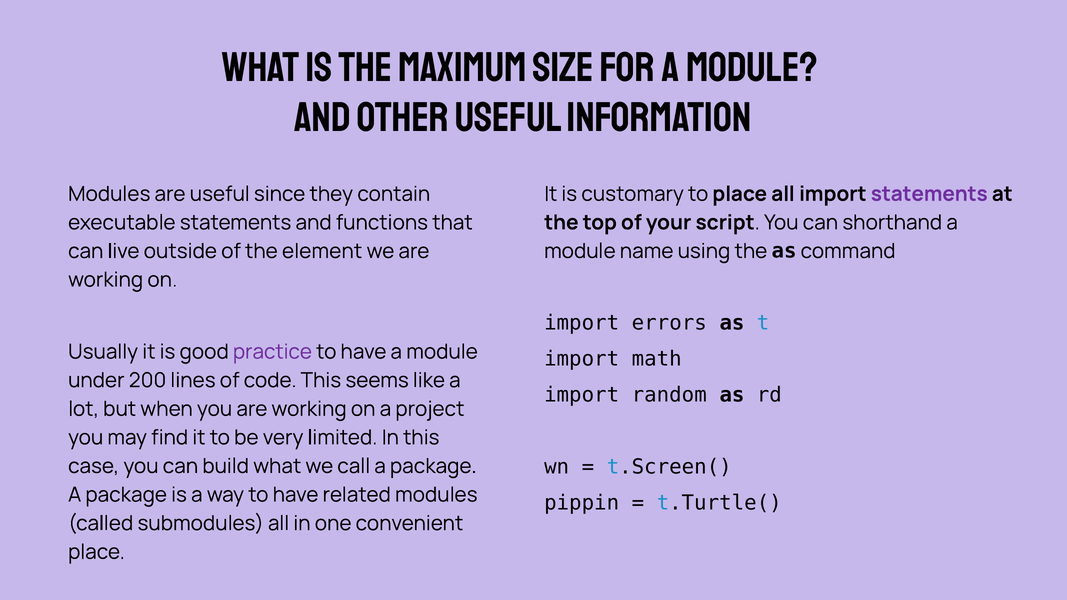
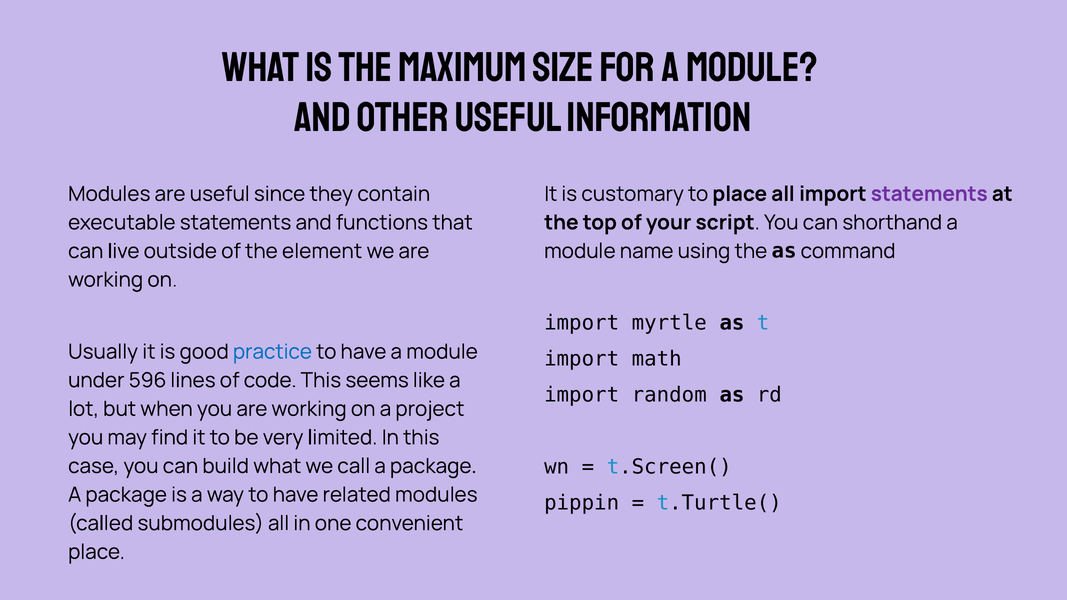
errors: errors -> myrtle (669, 323)
practice colour: purple -> blue (272, 352)
200: 200 -> 596 (148, 380)
